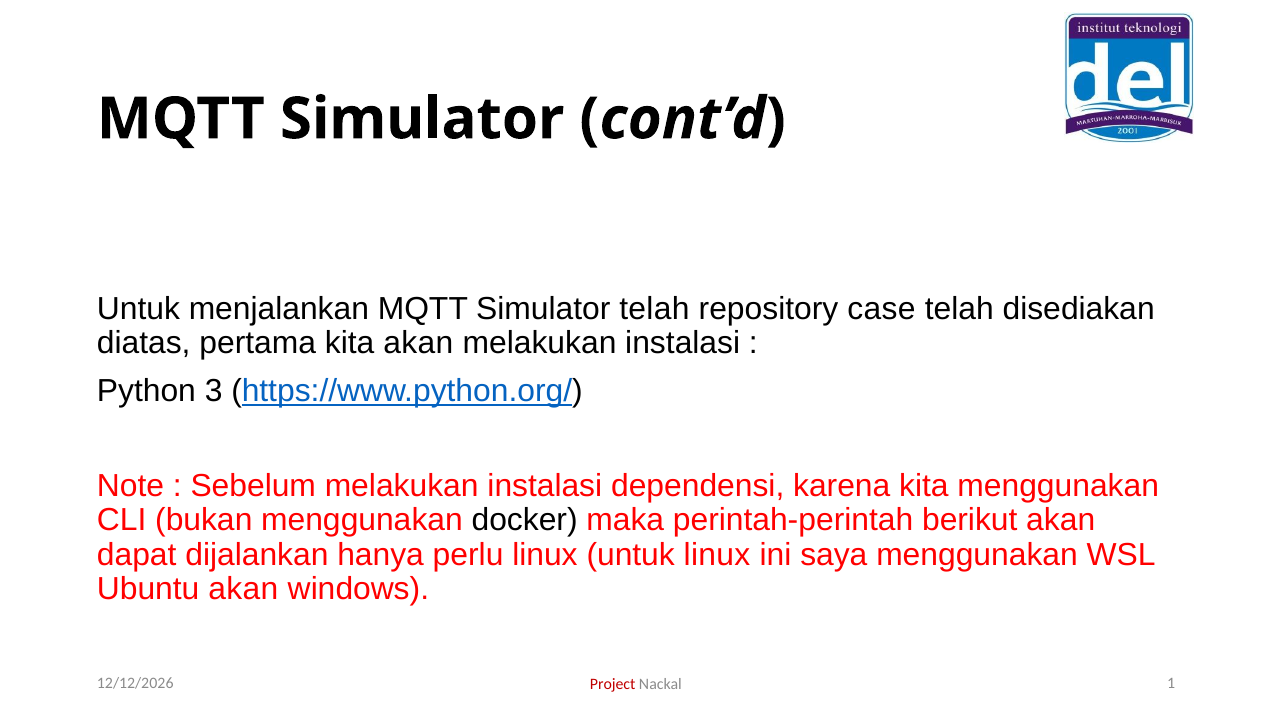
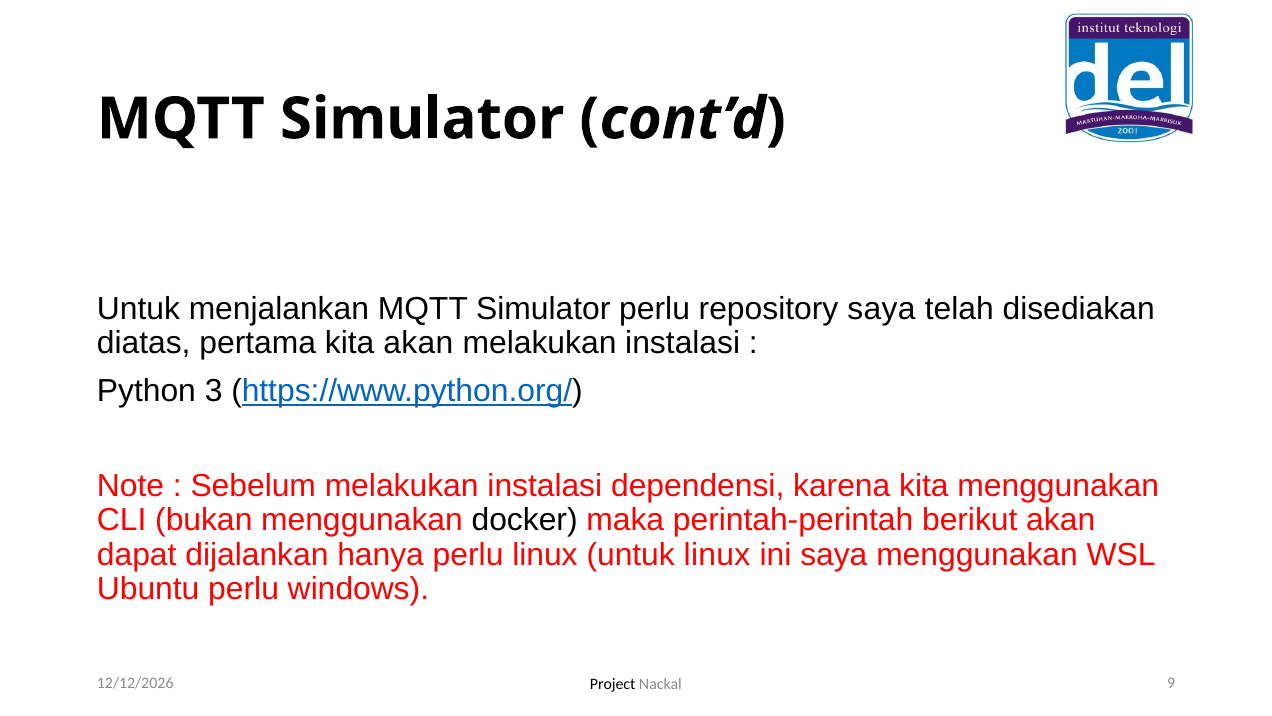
Simulator telah: telah -> perlu (655, 309)
repository case: case -> saya (881, 309)
Ubuntu akan: akan -> perlu (244, 589)
1: 1 -> 9 (1171, 683)
Project colour: red -> black (613, 683)
